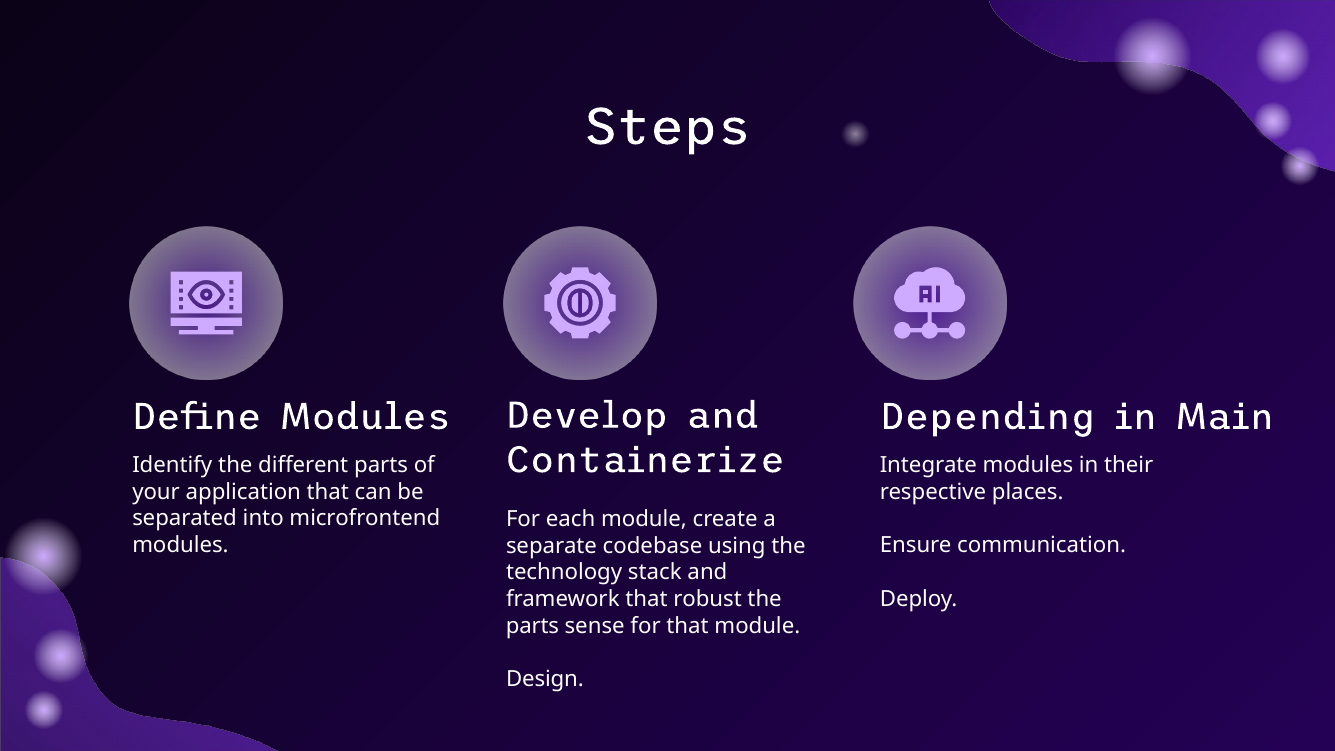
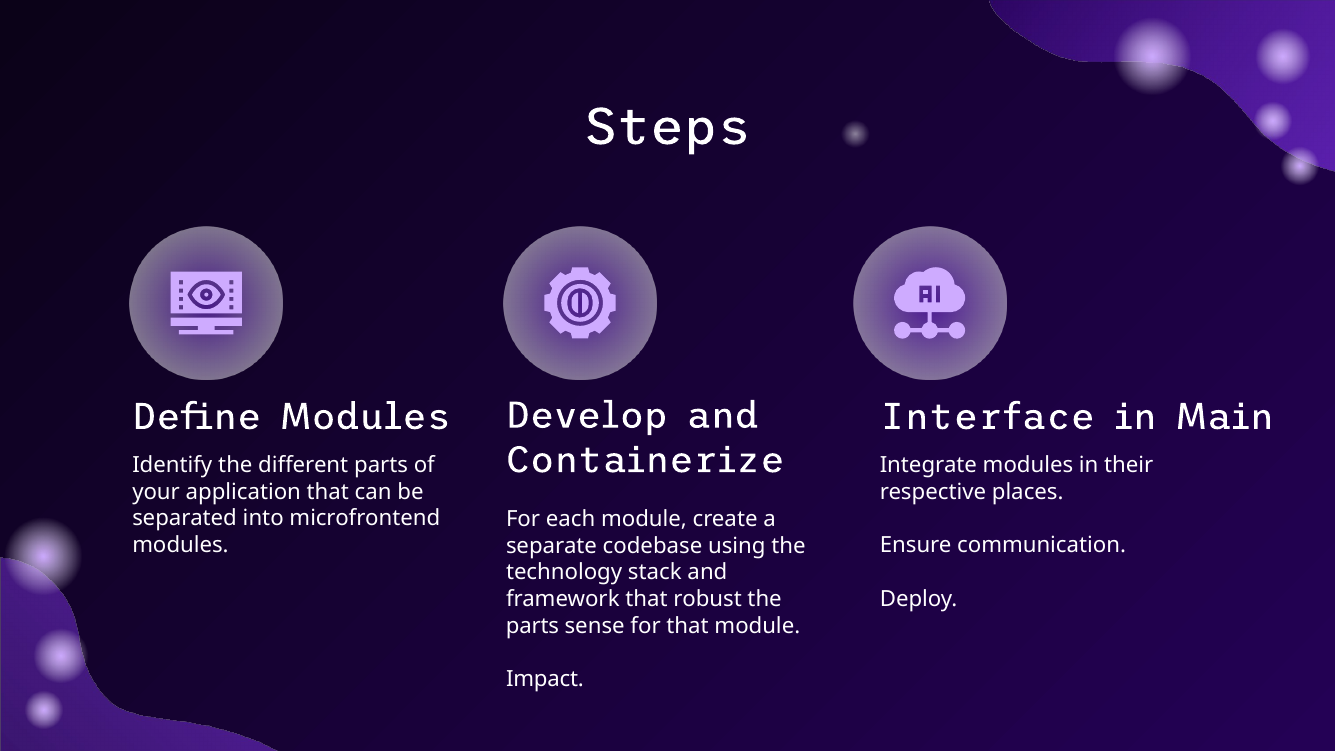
Depending: Depending -> Interface (988, 417)
Design: Design -> Impact (545, 679)
